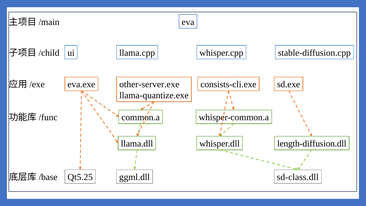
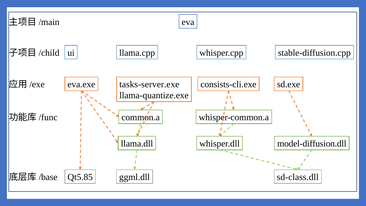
other-server.exe: other-server.exe -> tasks-server.exe (149, 84)
length-diffusion.dll: length-diffusion.dll -> model-diffusion.dll (312, 144)
Qt5.25: Qt5.25 -> Qt5.85 (80, 177)
